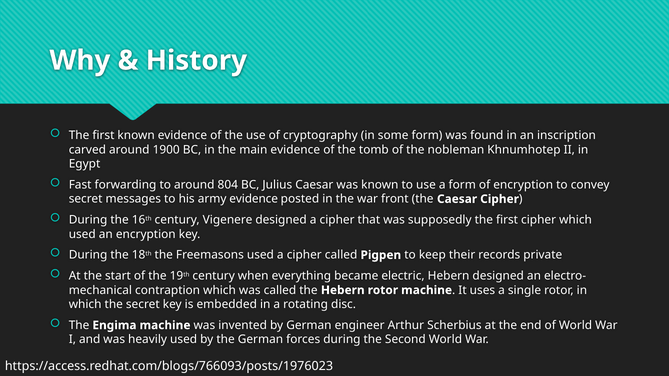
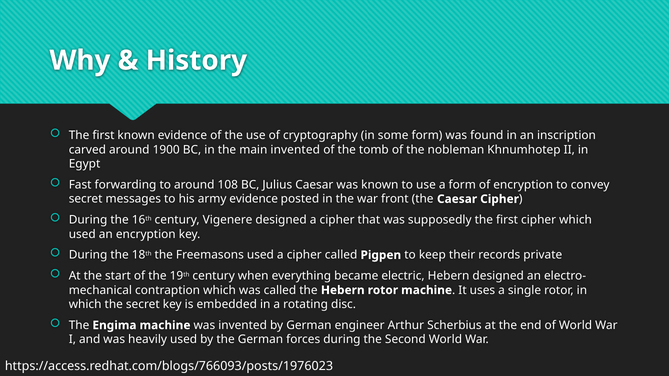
main evidence: evidence -> invented (295, 150)
804: 804 -> 108 (228, 185)
